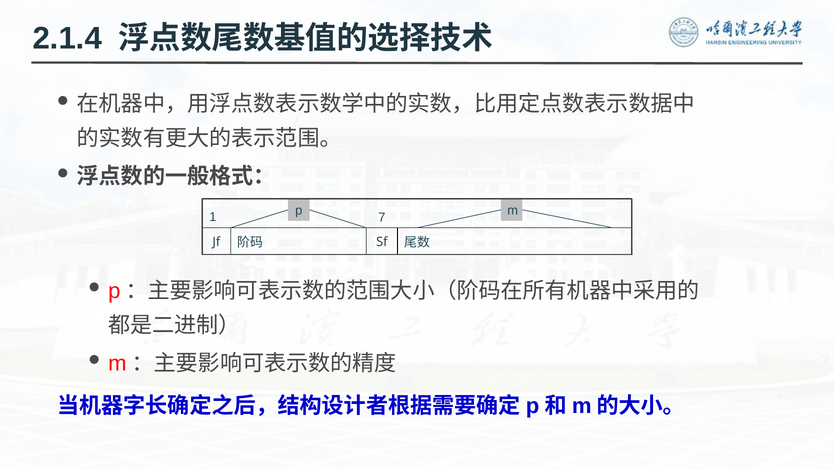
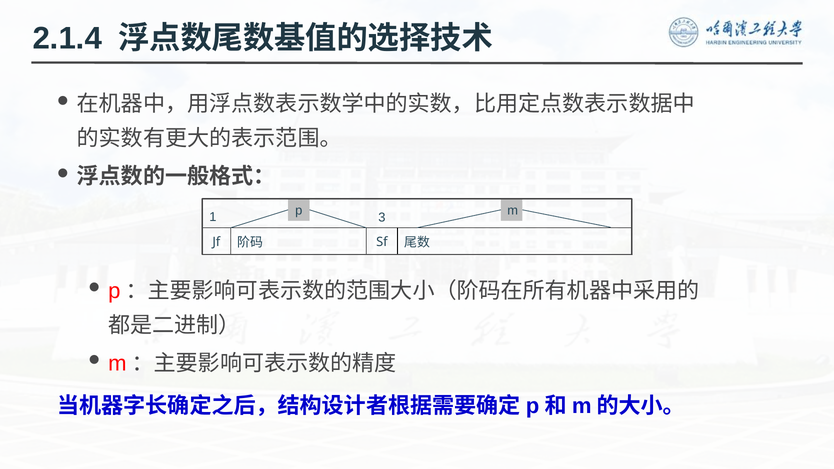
7: 7 -> 3 (382, 218)
